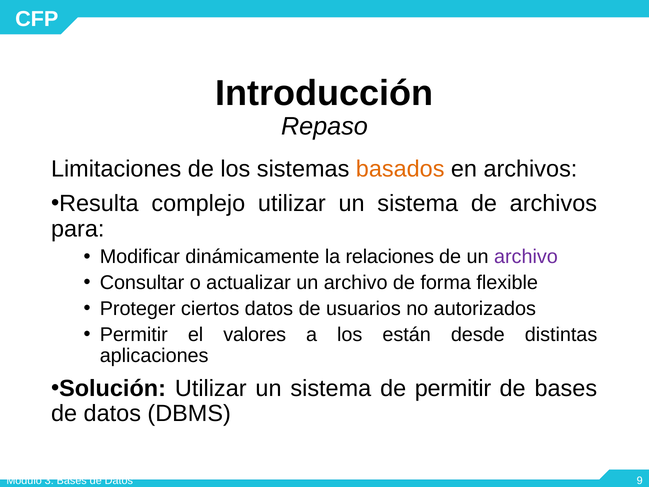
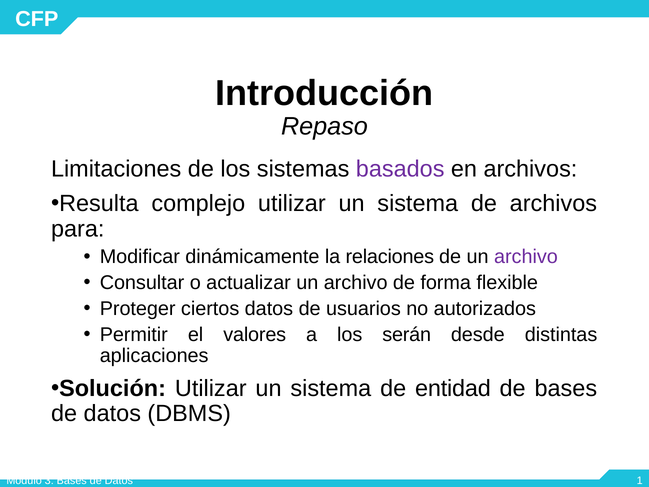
basados colour: orange -> purple (400, 169)
están: están -> serán (407, 334)
de permitir: permitir -> entidad (453, 388)
9: 9 -> 1 (640, 480)
